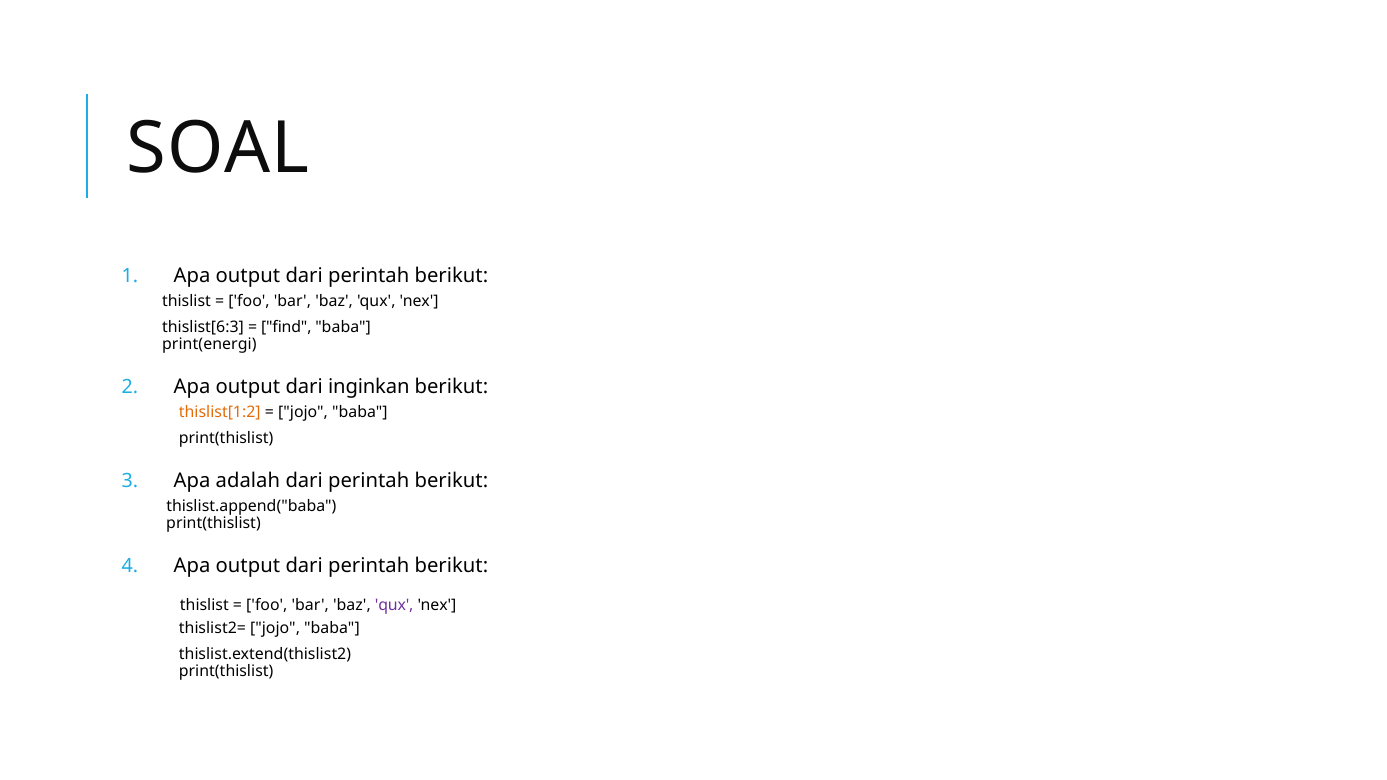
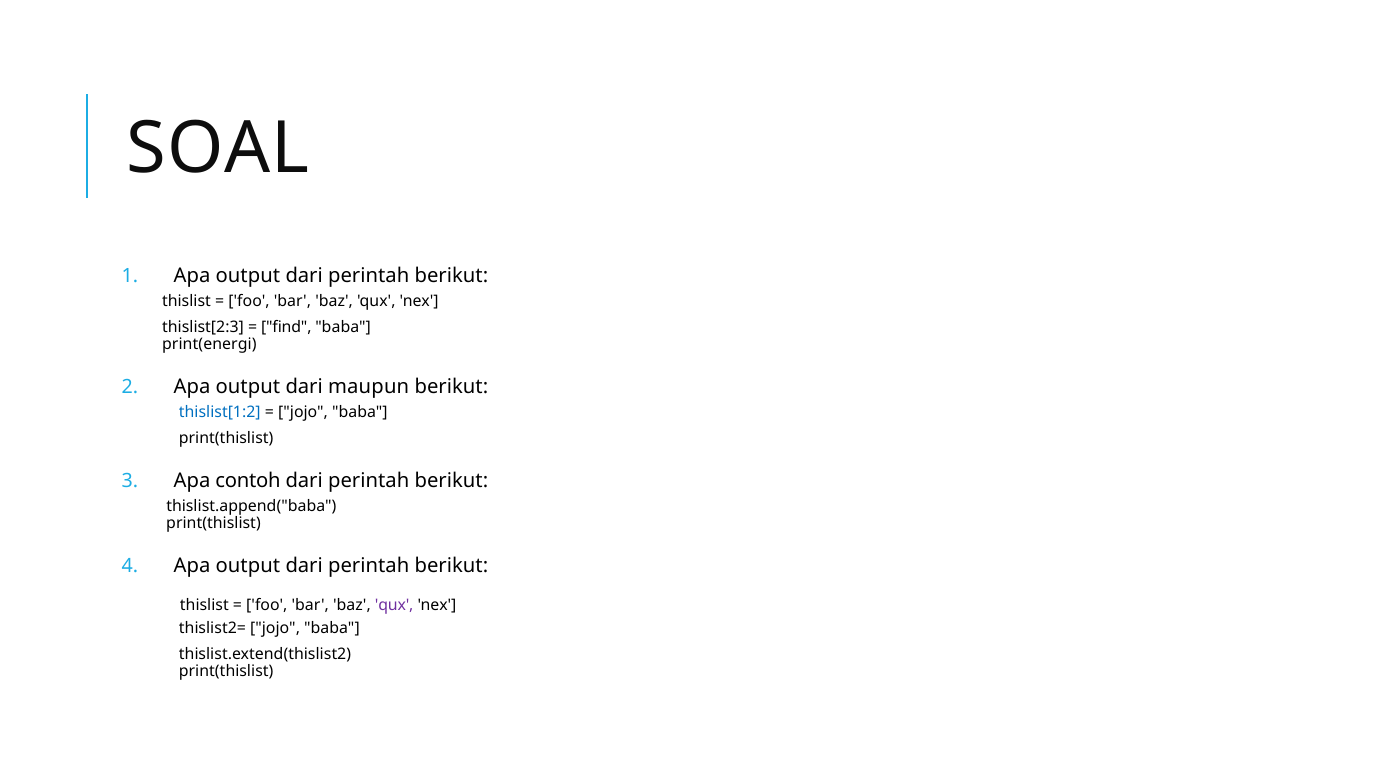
thislist[6:3: thislist[6:3 -> thislist[2:3 (203, 327)
inginkan: inginkan -> maupun (369, 387)
thislist[1:2 colour: orange -> blue (220, 412)
adalah: adalah -> contoh (248, 481)
